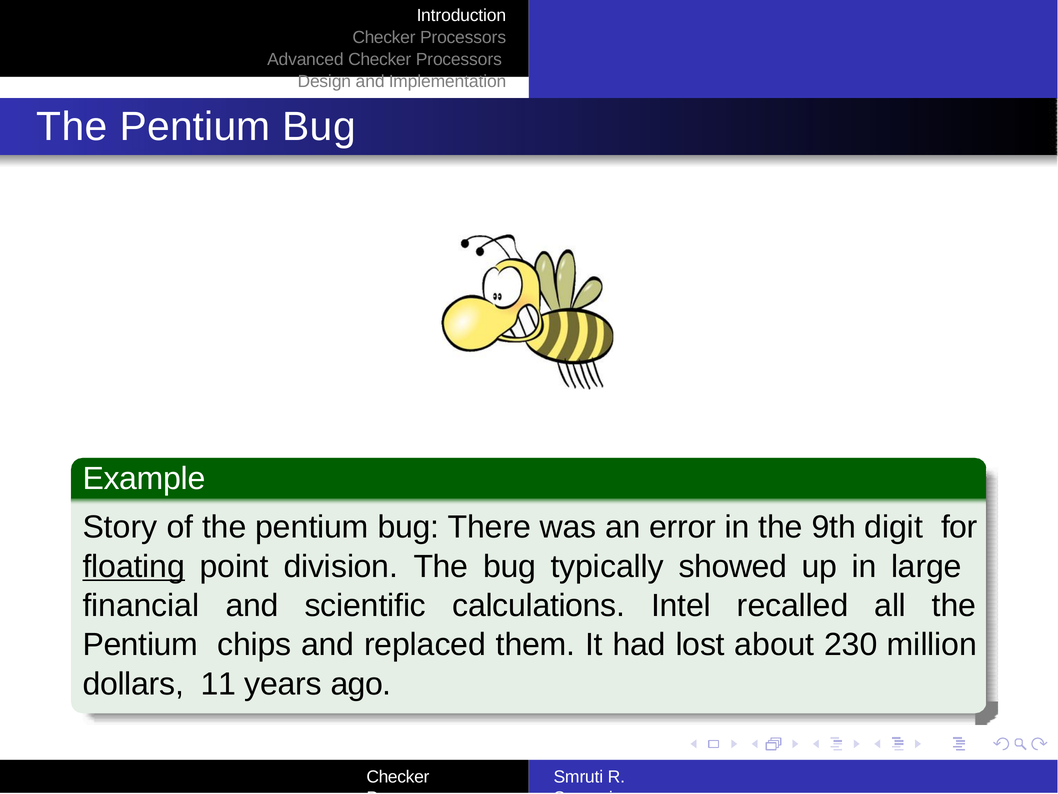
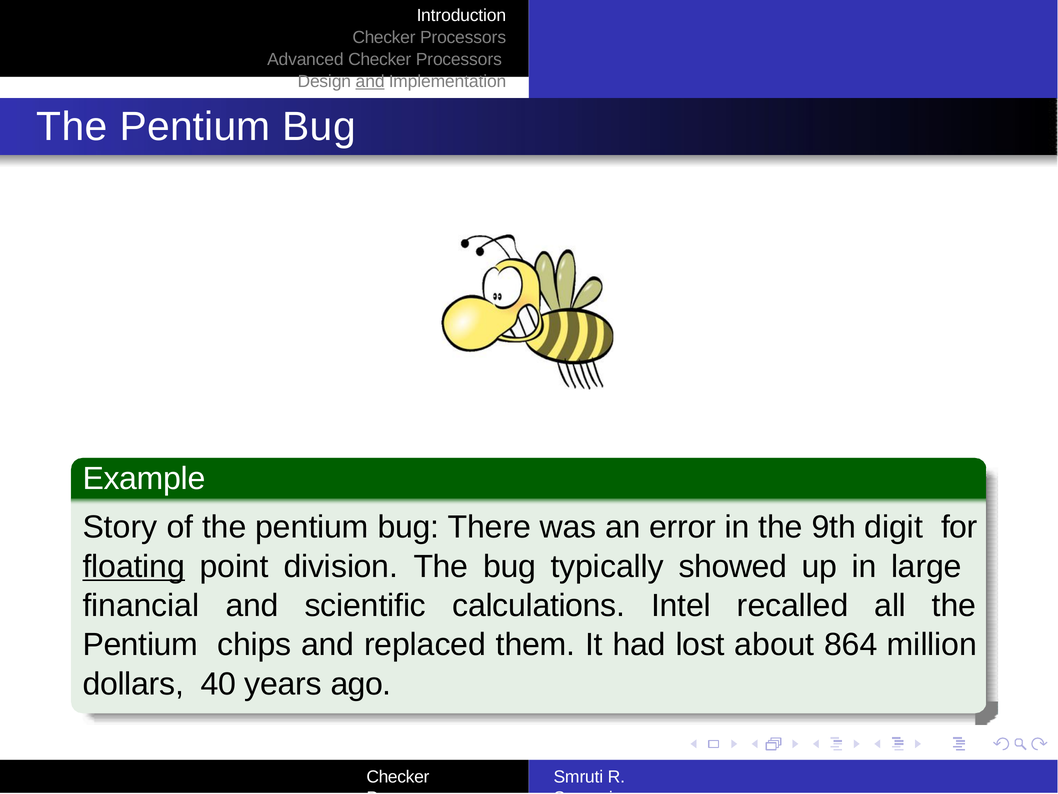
and underline: none -> present (370, 82)
230: 230 -> 864 (851, 645)
11: 11 -> 40 (218, 684)
